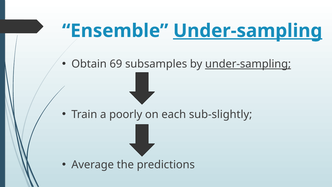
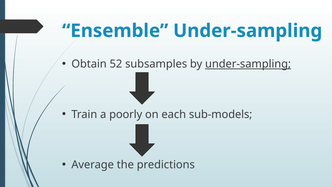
Under-sampling underline: present -> none (248, 31)
69: 69 -> 52 (116, 64)
sub-slightly: sub-slightly -> sub-models (221, 114)
